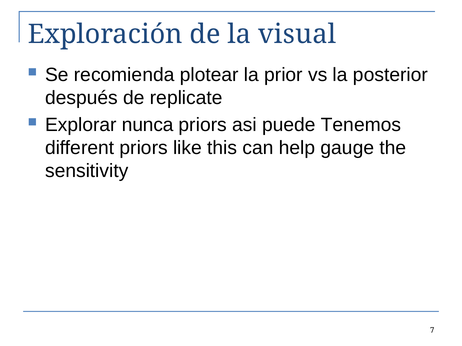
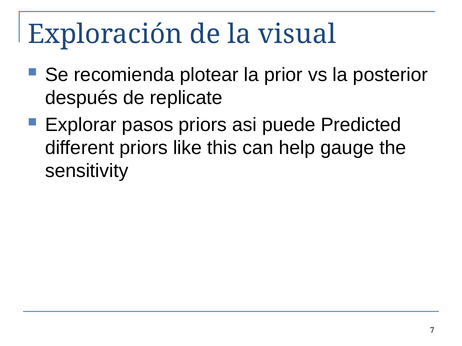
nunca: nunca -> pasos (148, 125)
Tenemos: Tenemos -> Predicted (361, 125)
